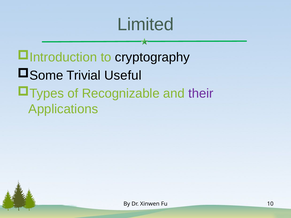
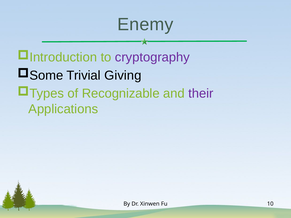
Limited: Limited -> Enemy (145, 24)
cryptography colour: black -> purple (152, 57)
Useful: Useful -> Giving (123, 75)
